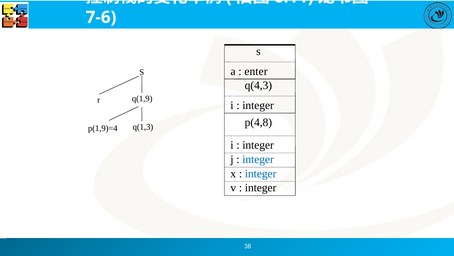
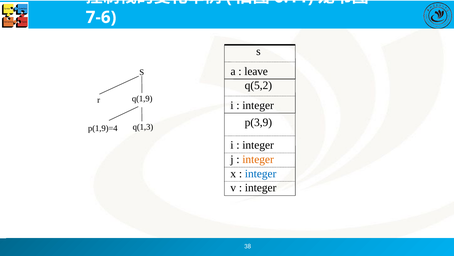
enter: enter -> leave (256, 71)
q(4,3: q(4,3 -> q(5,2 (258, 85)
p(4,8: p(4,8 -> p(3,9 (258, 122)
integer colour: blue -> orange (258, 159)
